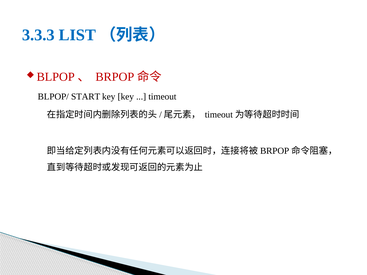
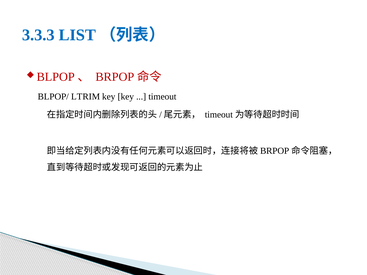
START: START -> LTRIM (86, 97)
